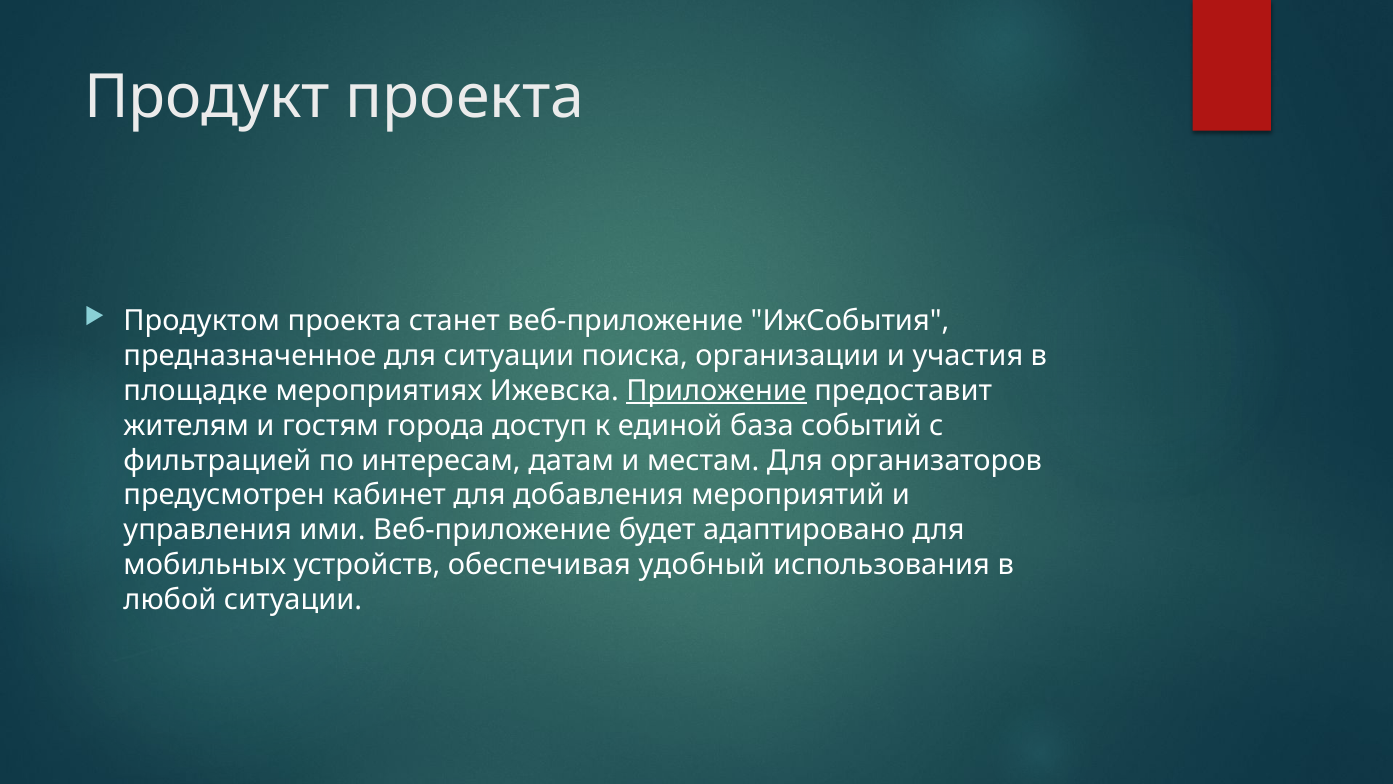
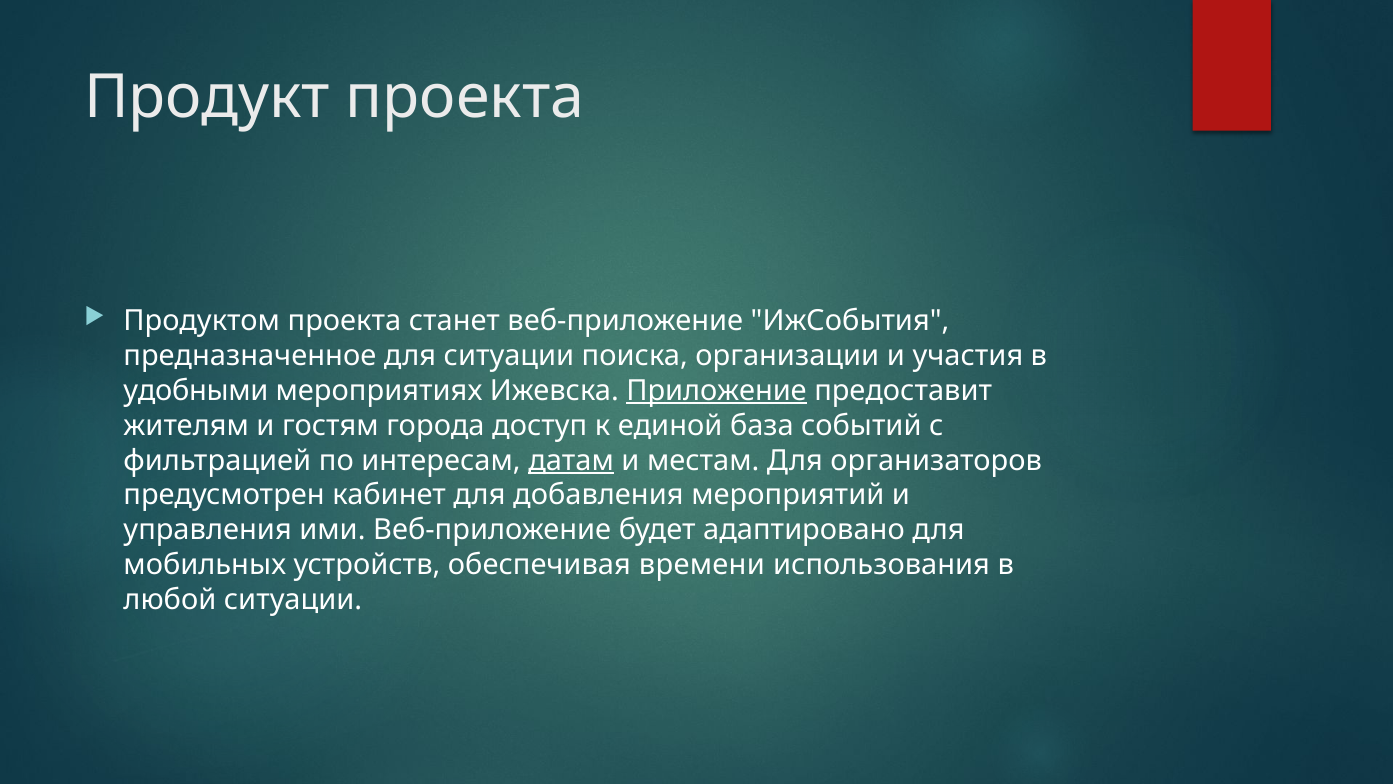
площадке: площадке -> удобными (196, 391)
датам underline: none -> present (571, 460)
удобный: удобный -> времени (702, 565)
